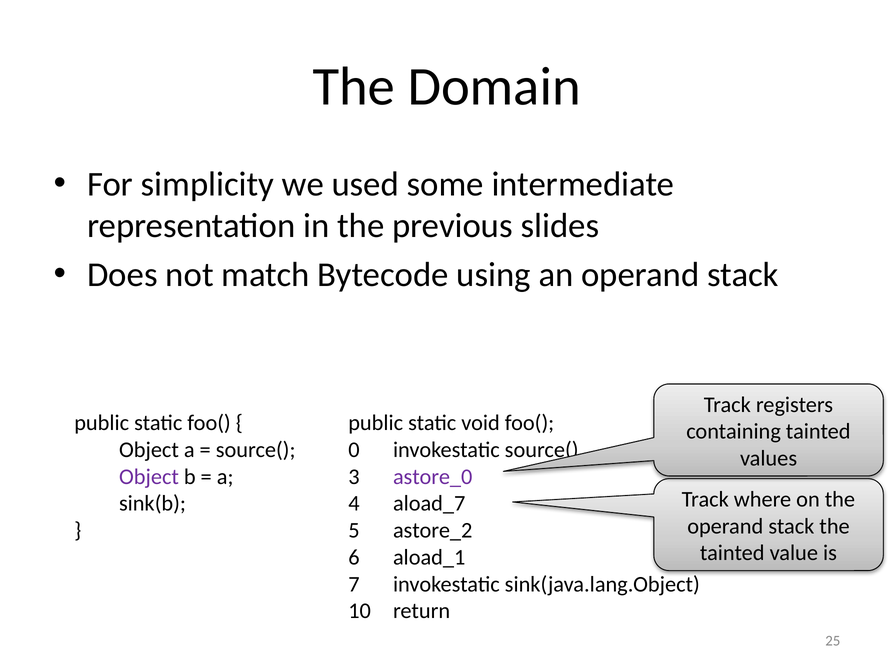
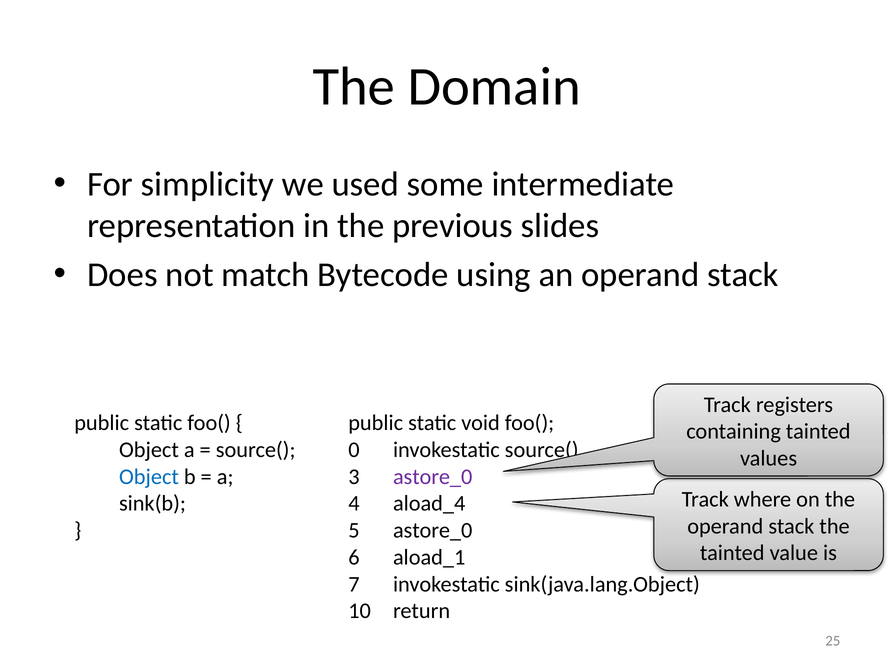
Object colour: purple -> blue (149, 476)
aload_7: aload_7 -> aload_4 (429, 503)
5 astore_2: astore_2 -> astore_0 (433, 530)
